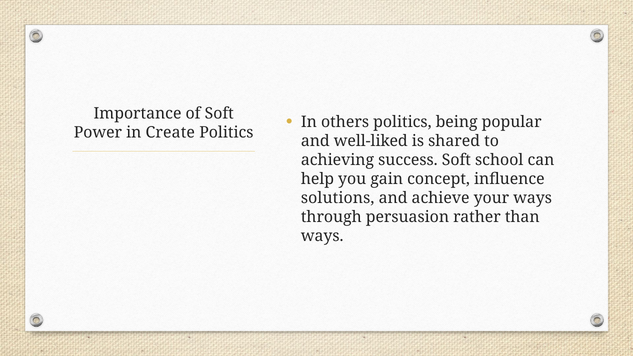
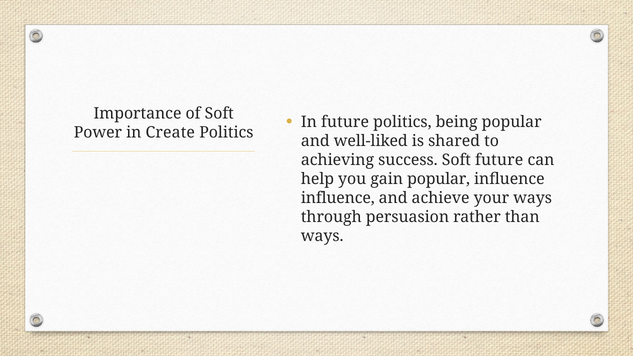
In others: others -> future (345, 122)
Soft school: school -> future (499, 160)
gain concept: concept -> popular (439, 179)
solutions: solutions -> influence (338, 198)
